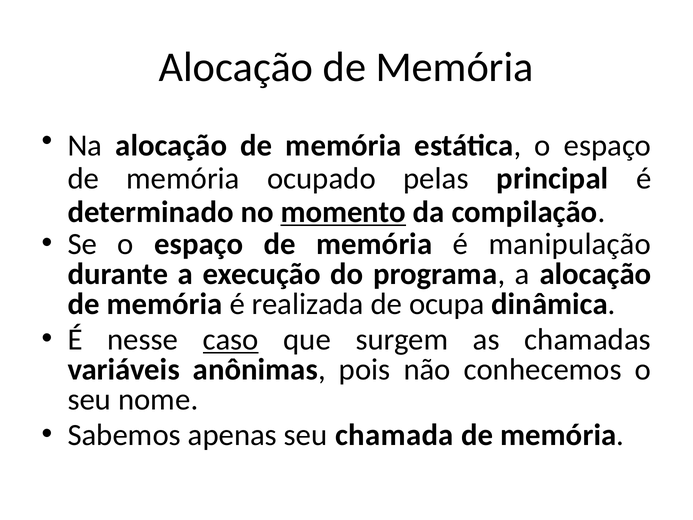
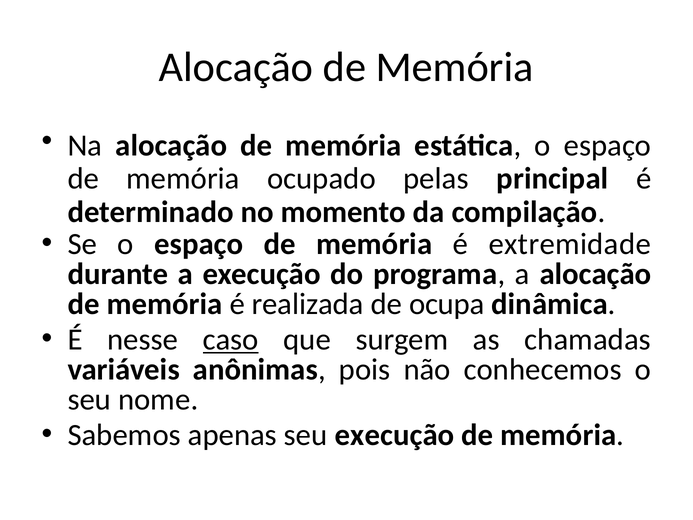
momento underline: present -> none (343, 212)
manipulação: manipulação -> extremidade (570, 244)
seu chamada: chamada -> execução (395, 435)
